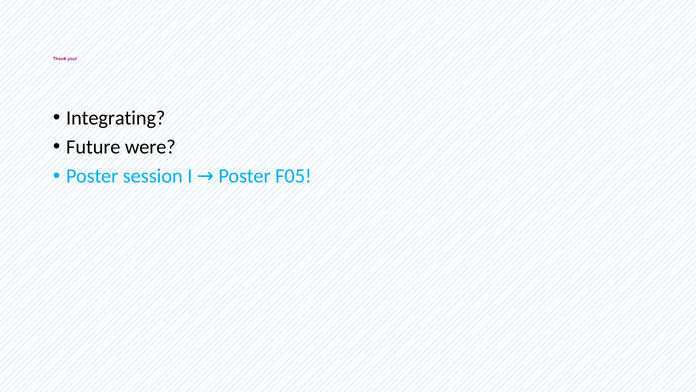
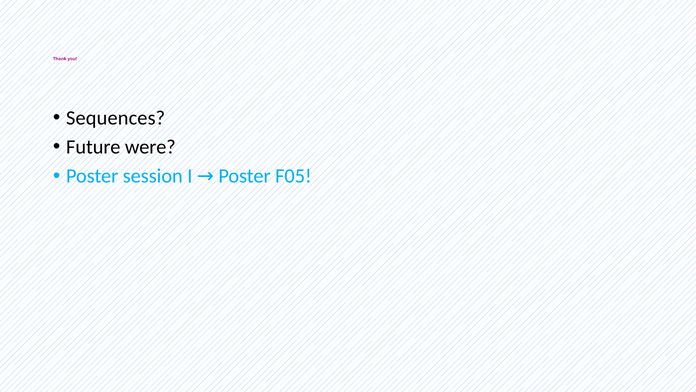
Integrating: Integrating -> Sequences (116, 118)
